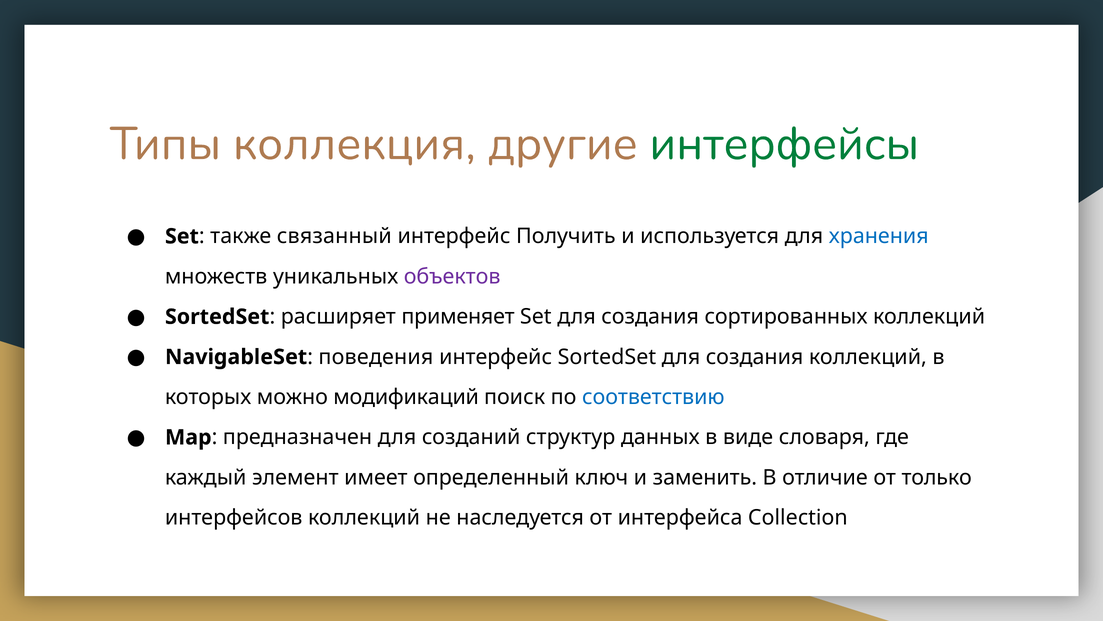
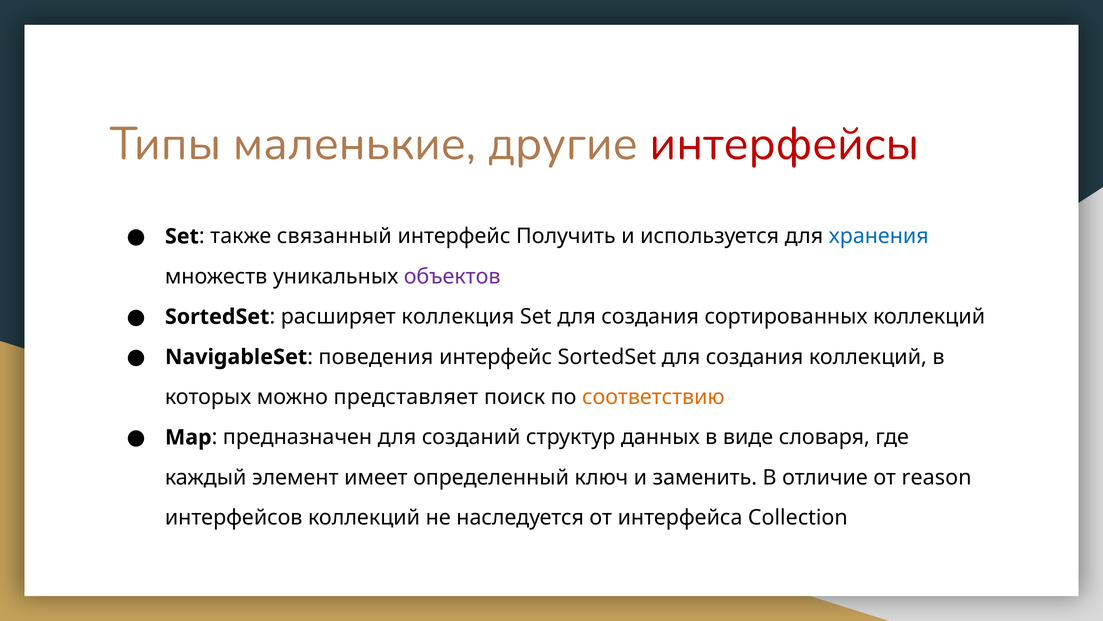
коллекция: коллекция -> маленькие (354, 144)
интерфейсы colour: green -> red (784, 144)
применяет: применяет -> коллекция (458, 317)
модификаций: модификаций -> представляет (406, 397)
соответствию colour: blue -> orange (653, 397)
только: только -> reason (937, 477)
